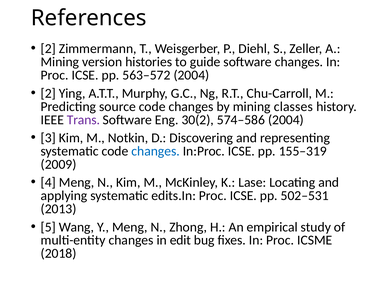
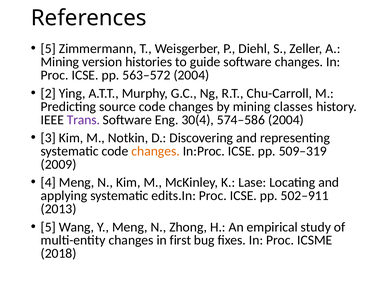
2: 2 -> 5 (48, 49)
30(2: 30(2 -> 30(4 (198, 120)
changes colour: blue -> orange (156, 151)
155–319: 155–319 -> 509–319 (303, 151)
502–531: 502–531 -> 502–911 (305, 196)
edit: edit -> first (180, 240)
